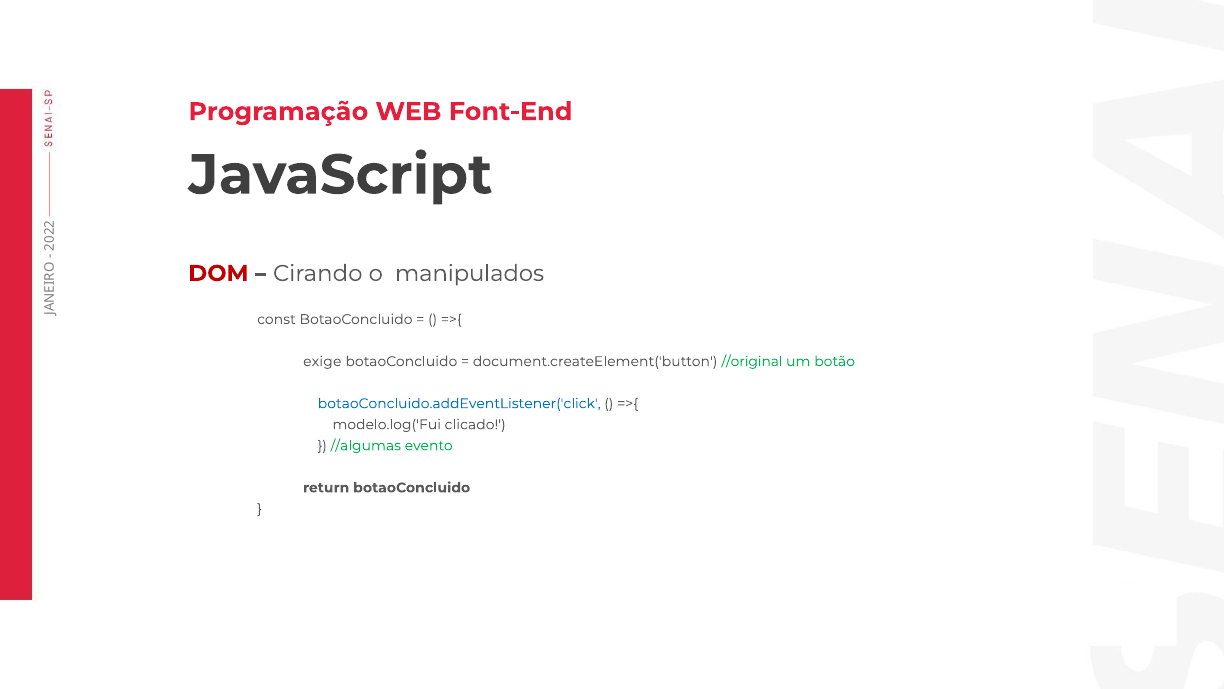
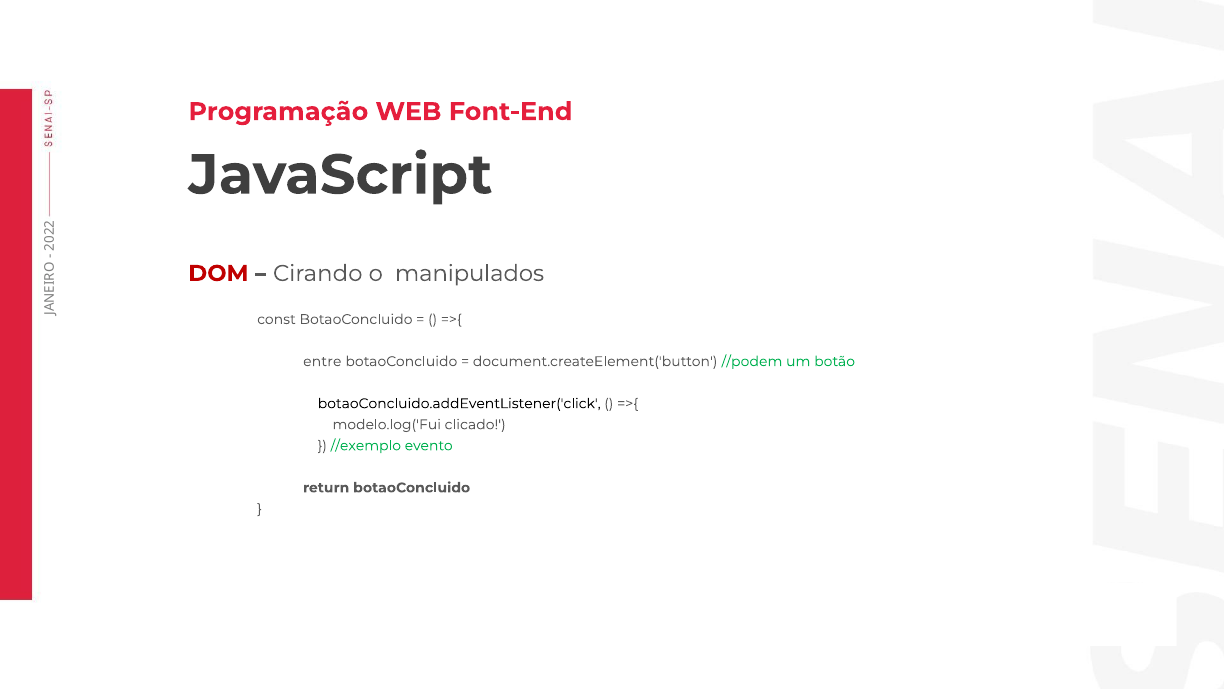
exige: exige -> entre (322, 361)
//original: //original -> //podem (752, 361)
botaoConcluido.addEventListener('click colour: blue -> black (459, 403)
//algumas: //algumas -> //exemplo (366, 445)
